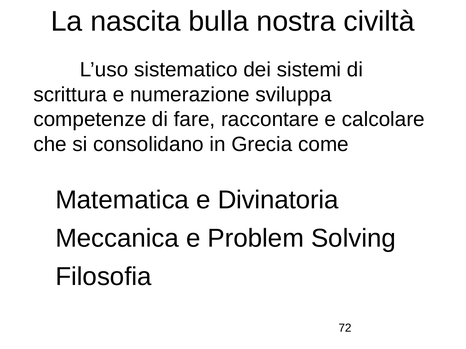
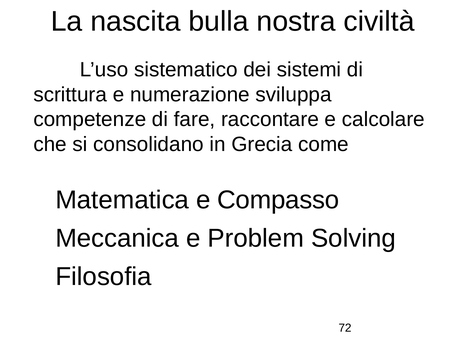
Divinatoria: Divinatoria -> Compasso (278, 200)
